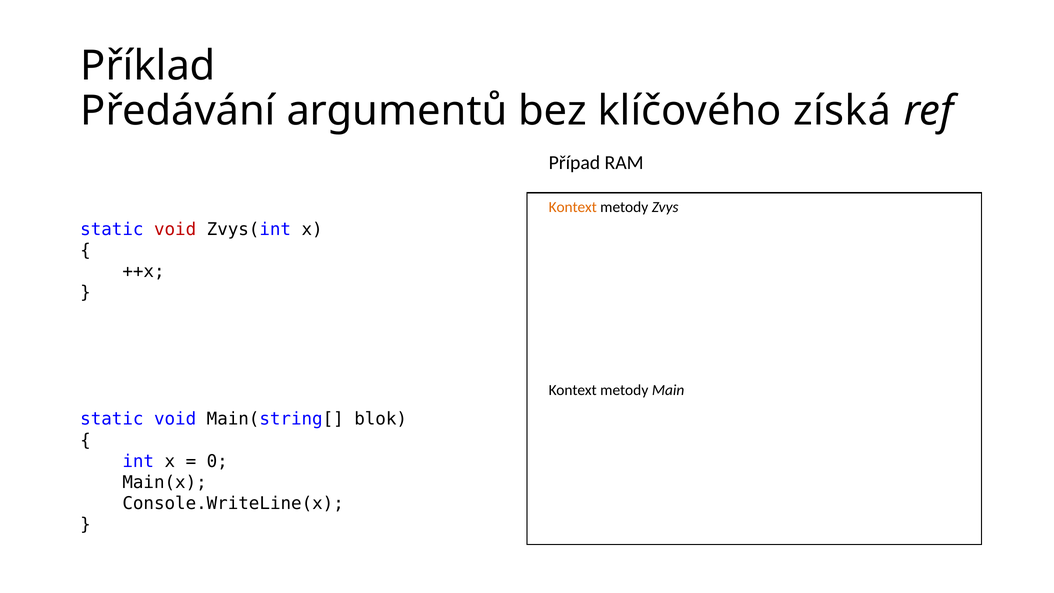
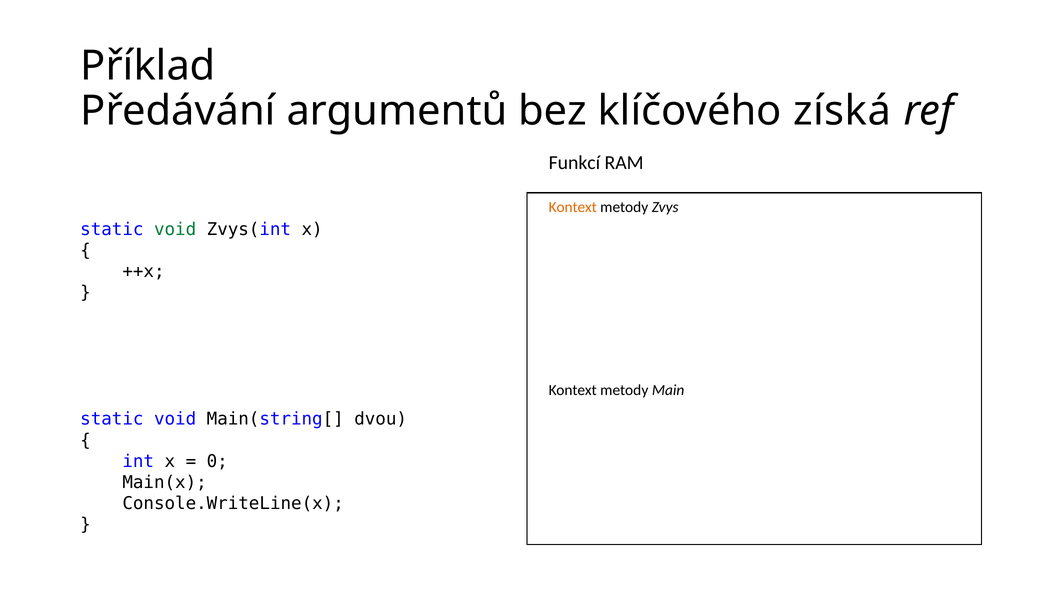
Případ: Případ -> Funkcí (574, 163)
void colour: red -> green (175, 229)
blok: blok -> dvou (381, 419)
